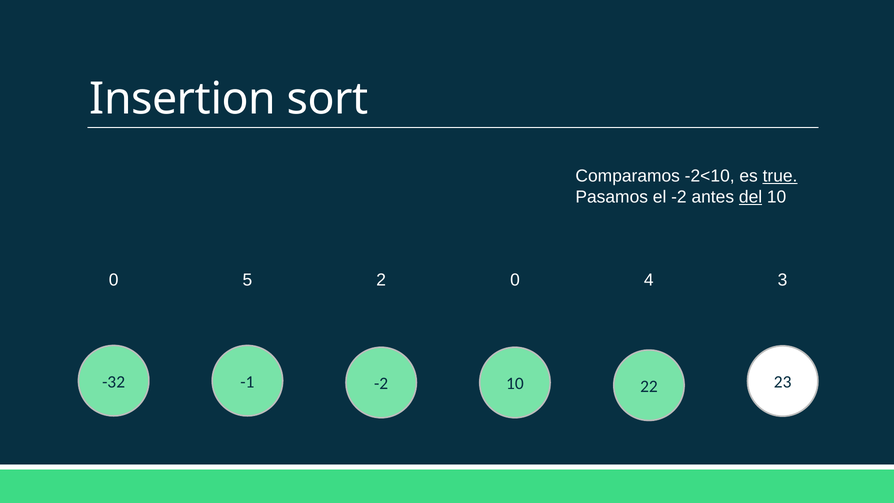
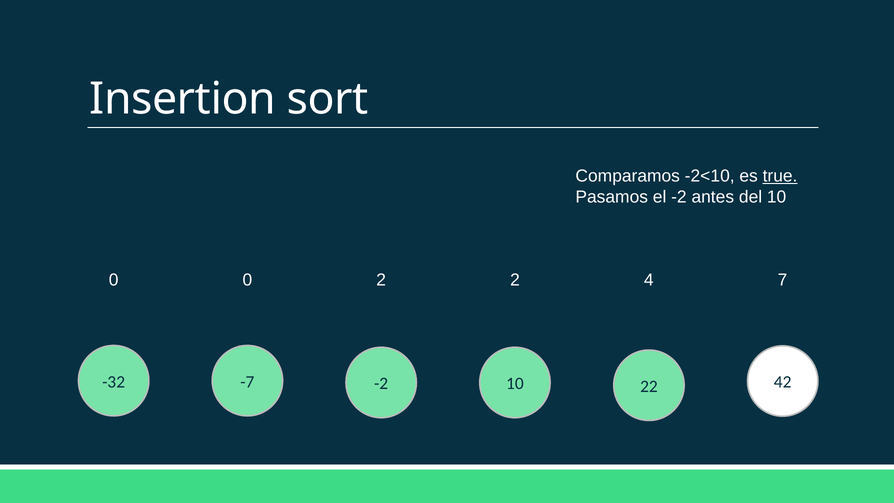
del underline: present -> none (751, 197)
0 5: 5 -> 0 (247, 280)
2 0: 0 -> 2 (515, 280)
3: 3 -> 7 (782, 280)
-1: -1 -> -7 (247, 382)
23: 23 -> 42 (783, 382)
